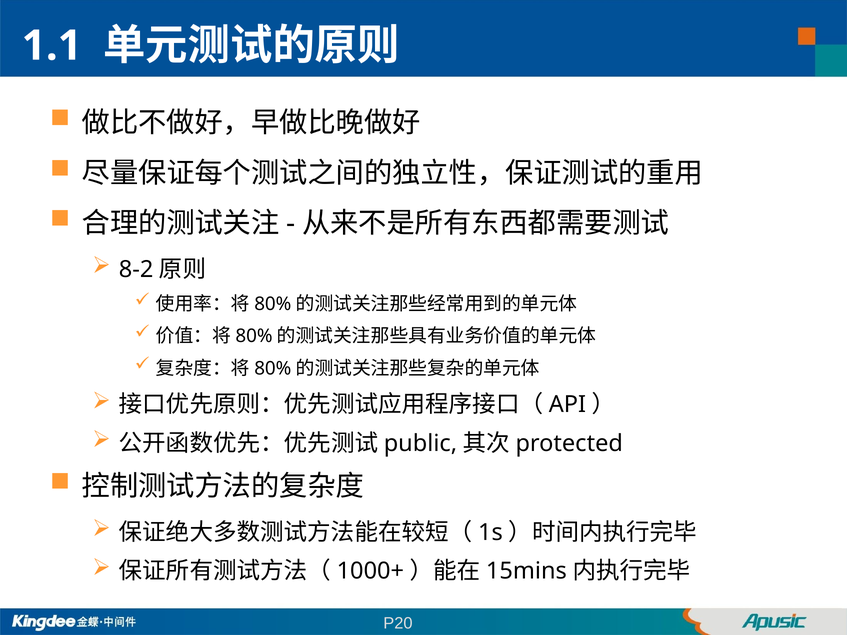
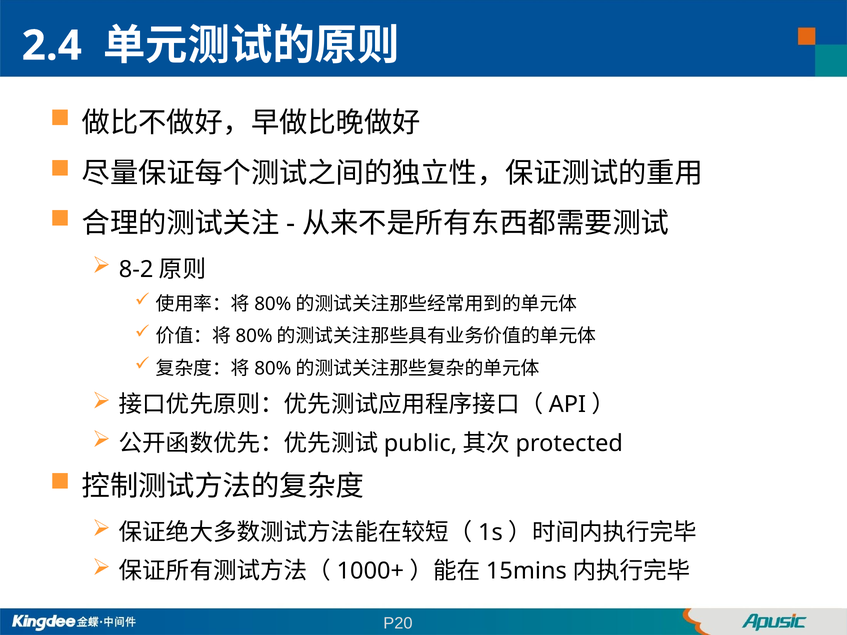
1.1: 1.1 -> 2.4 (52, 46)
